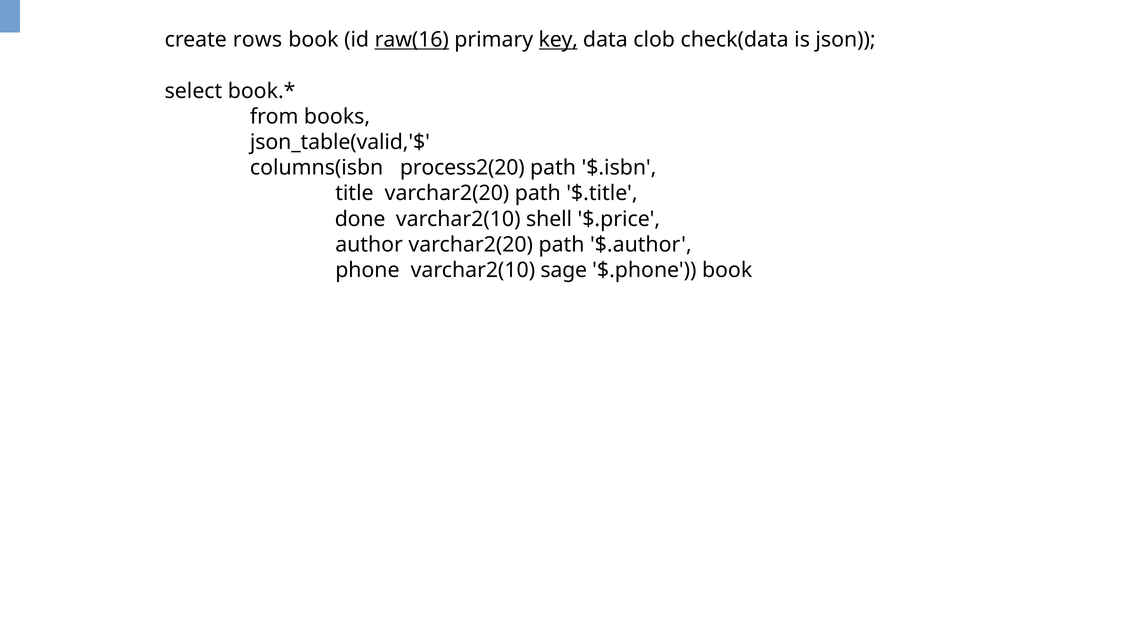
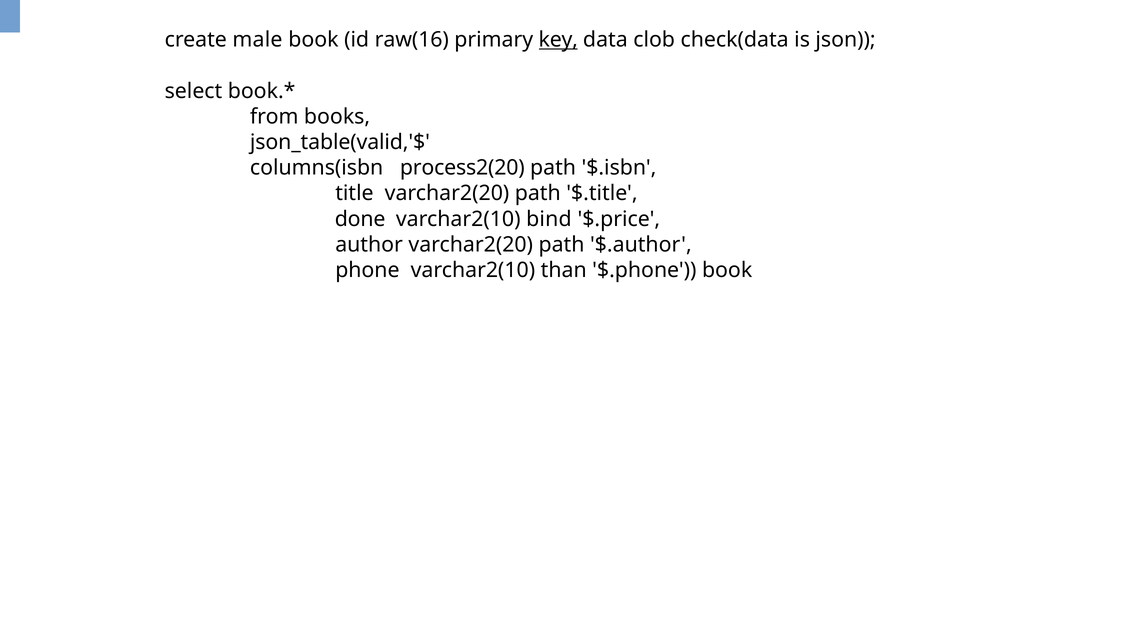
rows: rows -> male (257, 40)
raw(16 underline: present -> none (412, 40)
shell: shell -> bind (549, 219)
sage: sage -> than (564, 270)
